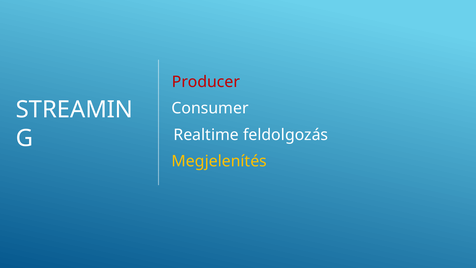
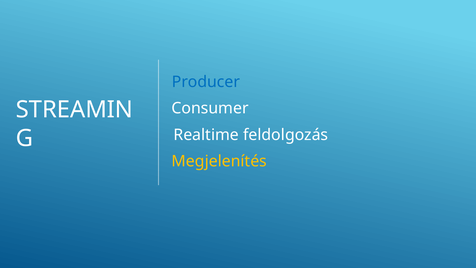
Producer colour: red -> blue (206, 82)
